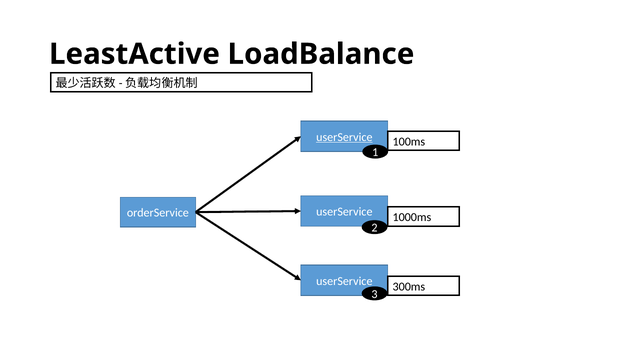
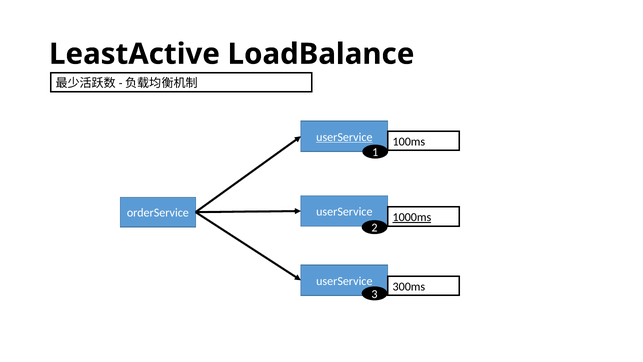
1000ms underline: none -> present (412, 217)
